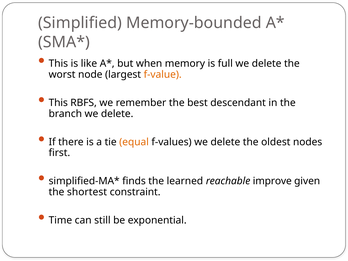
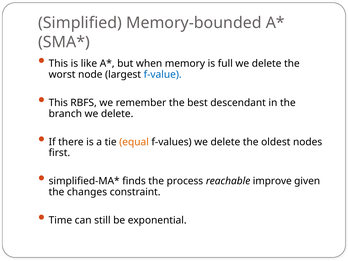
f-value colour: orange -> blue (163, 75)
learned: learned -> process (185, 181)
shortest: shortest -> changes (87, 192)
